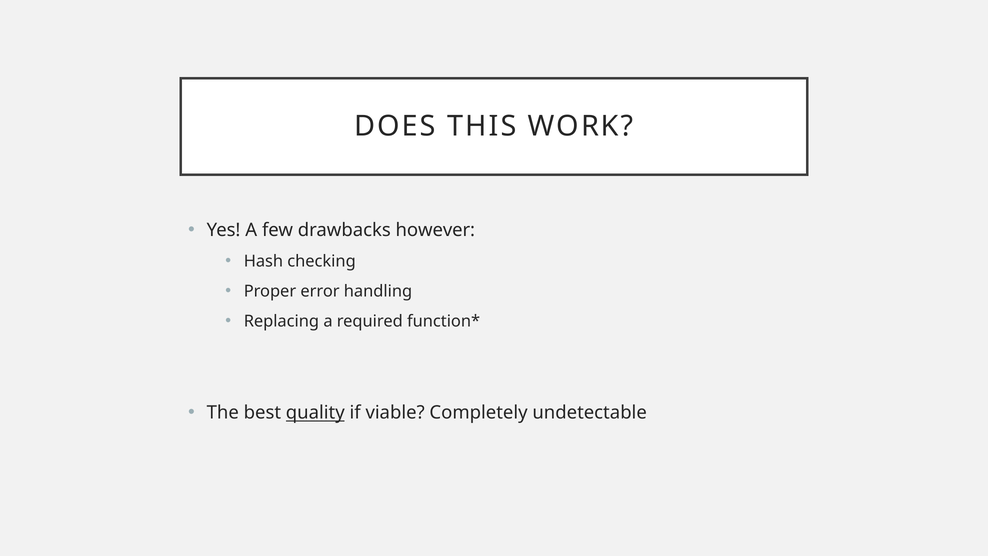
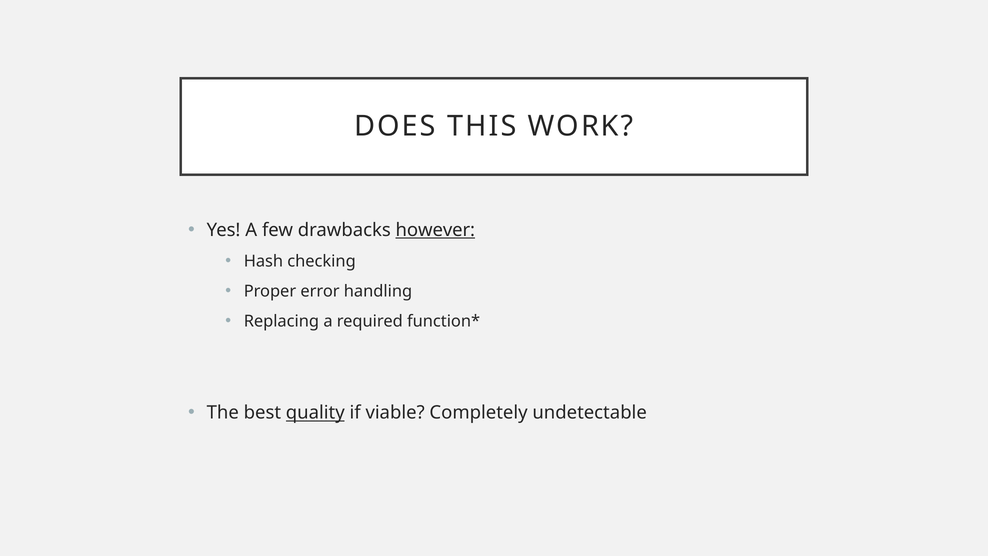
however underline: none -> present (435, 230)
